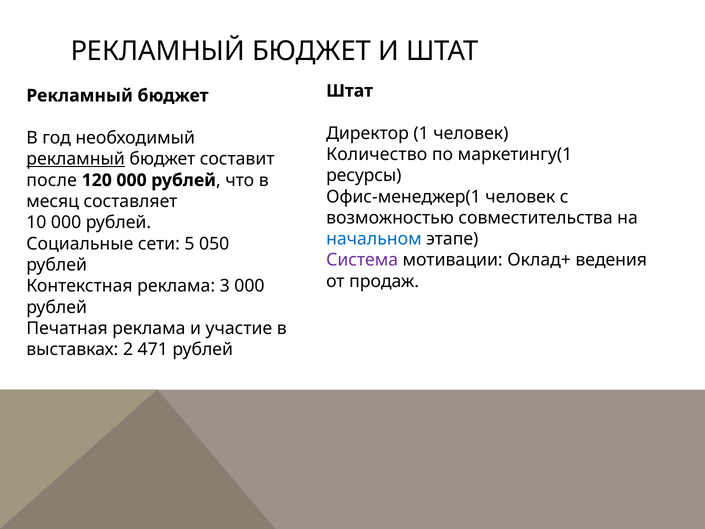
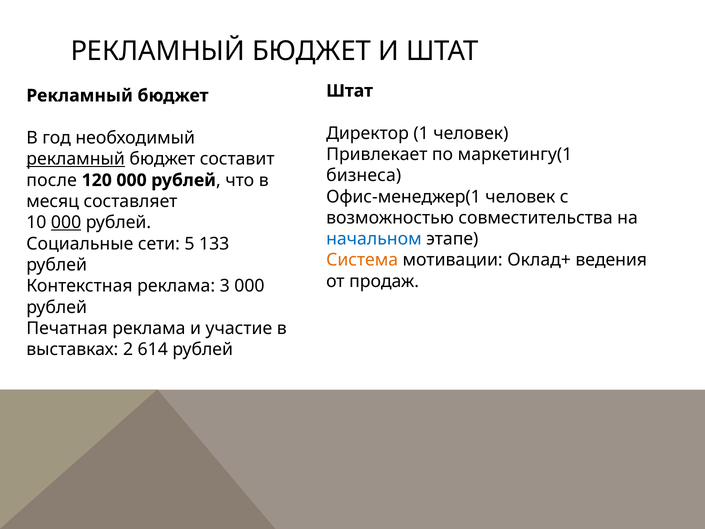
Количество: Количество -> Привлекает (377, 154)
ресурсы: ресурсы -> бизнеса (364, 175)
000 underline: none -> present (66, 222)
050: 050 -> 133 (214, 244)
Система colour: purple -> orange (362, 260)
471: 471 -> 614 (153, 349)
